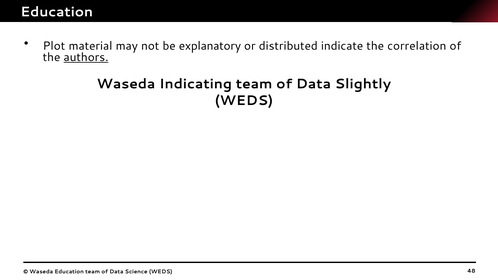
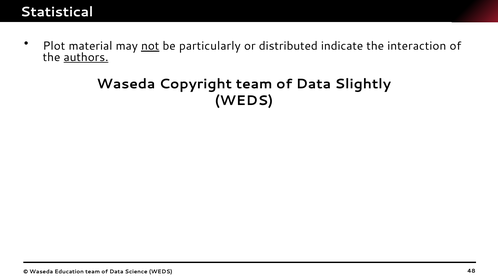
Education: Education -> Statistical (57, 12)
not underline: none -> present (150, 46)
explanatory: explanatory -> particularly (210, 46)
correlation: correlation -> interaction (417, 46)
Indicating: Indicating -> Copyright (196, 84)
